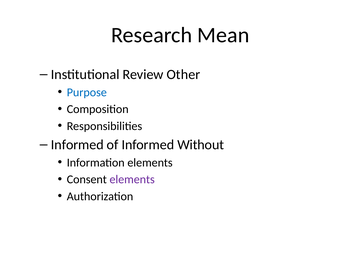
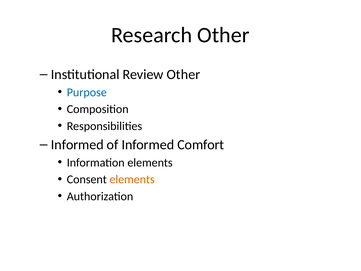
Research Mean: Mean -> Other (223, 35)
Without: Without -> Comfort (201, 145)
elements colour: purple -> orange (132, 179)
